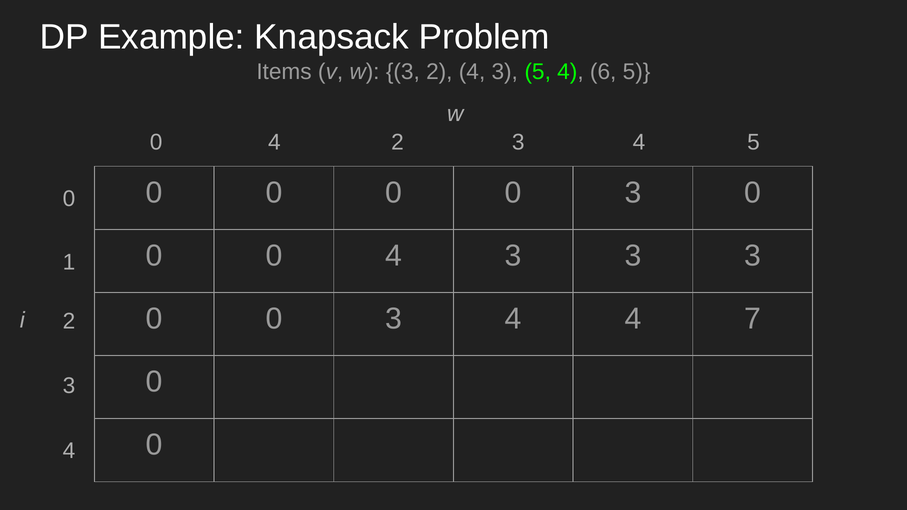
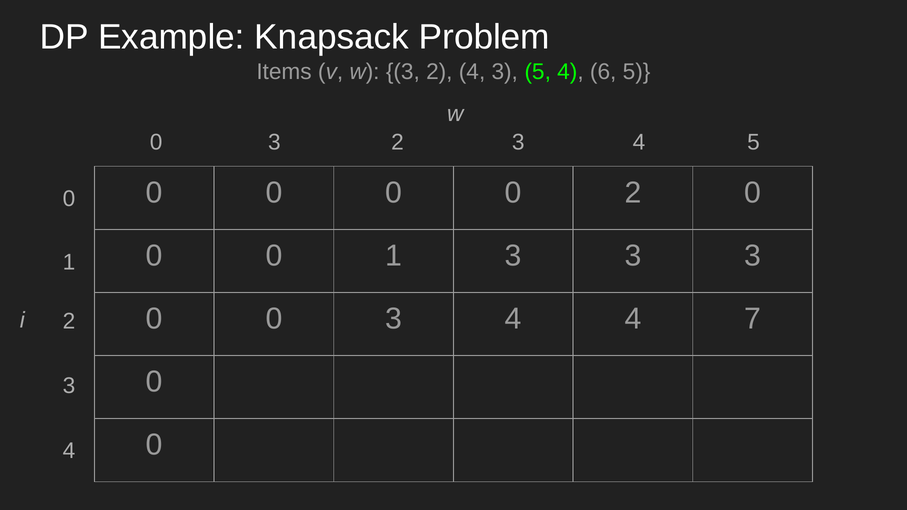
4: 4 -> 3 (274, 142)
0 0 0 3: 3 -> 2 (633, 193)
4: 4 -> 1 (394, 256)
